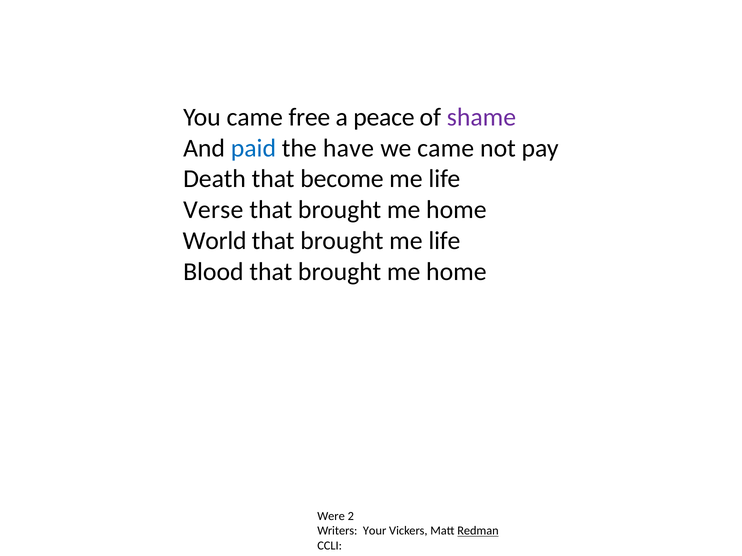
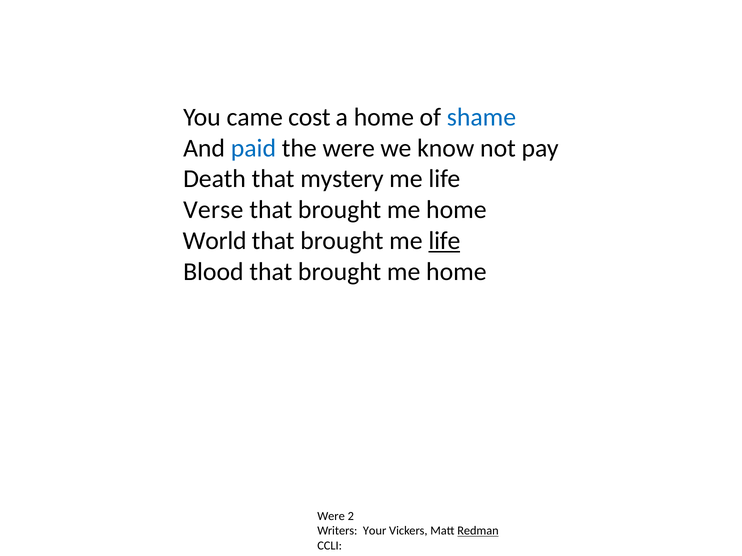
free: free -> cost (309, 117)
a peace: peace -> home (384, 117)
shame colour: purple -> blue (481, 117)
the have: have -> were (349, 148)
we came: came -> know (446, 148)
become: become -> mystery (342, 179)
life underline: none -> present (444, 241)
